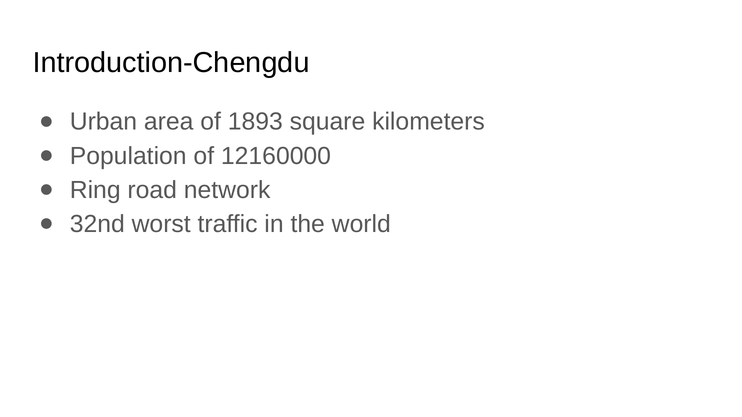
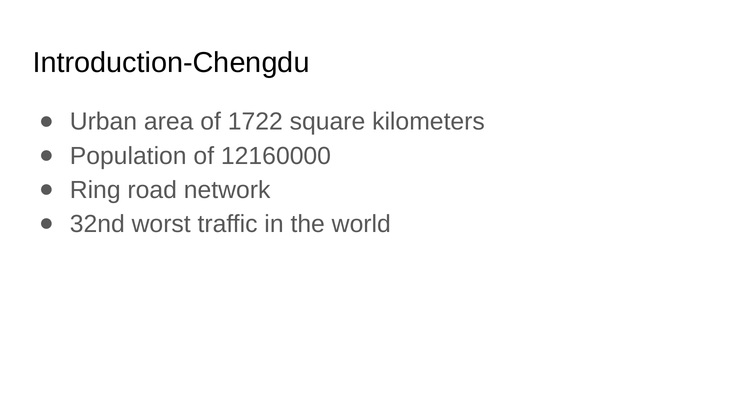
1893: 1893 -> 1722 (255, 122)
